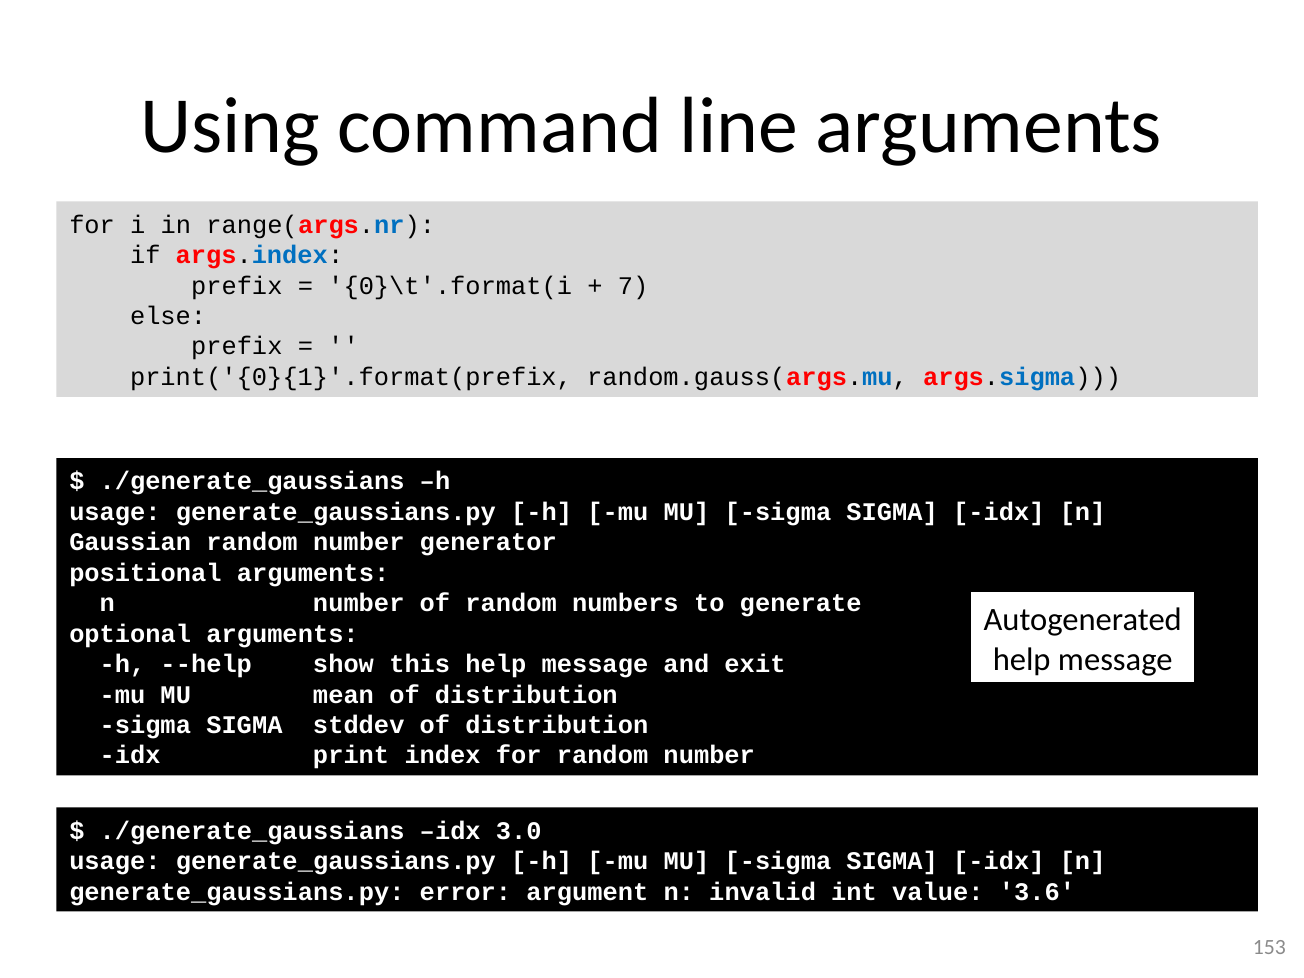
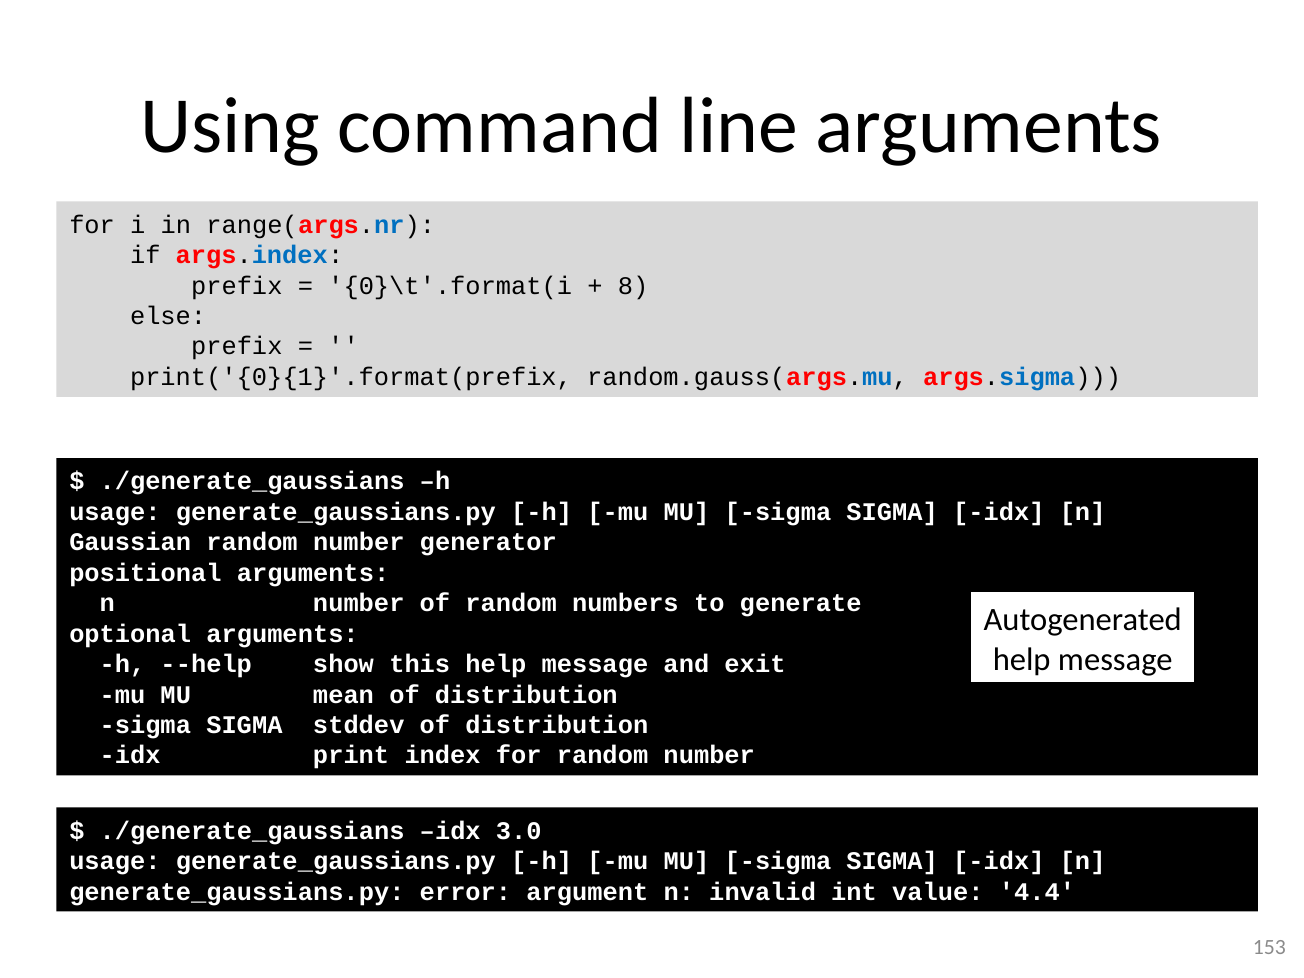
7: 7 -> 8 (633, 286)
3.6: 3.6 -> 4.4 (1037, 892)
